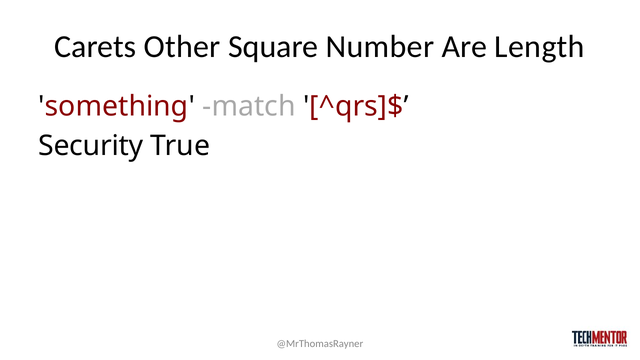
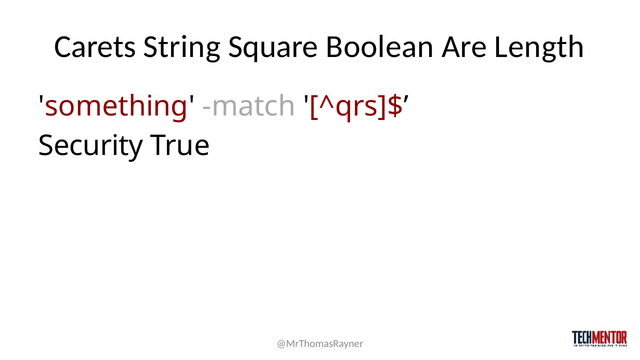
Other: Other -> String (182, 47)
Number: Number -> Boolean (380, 47)
